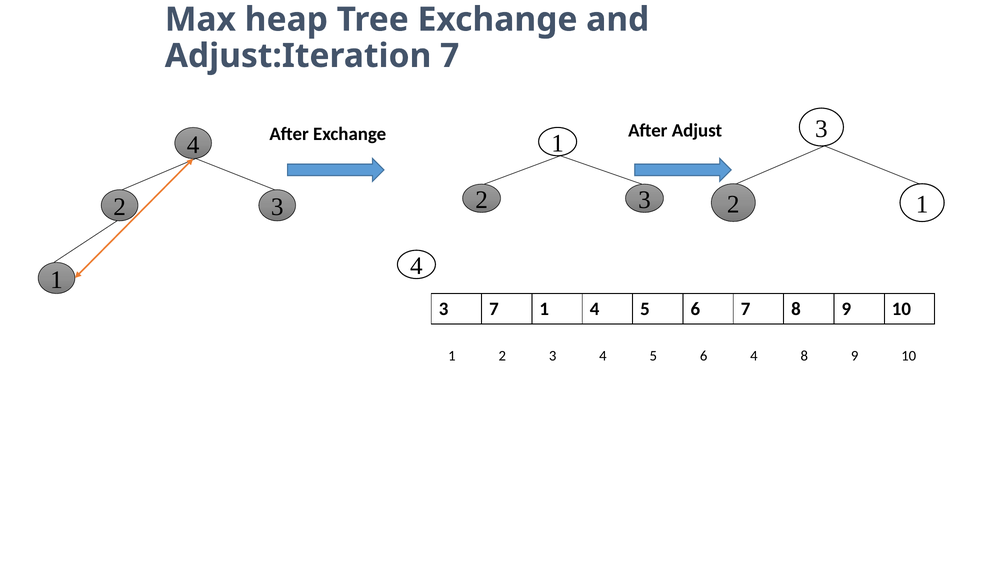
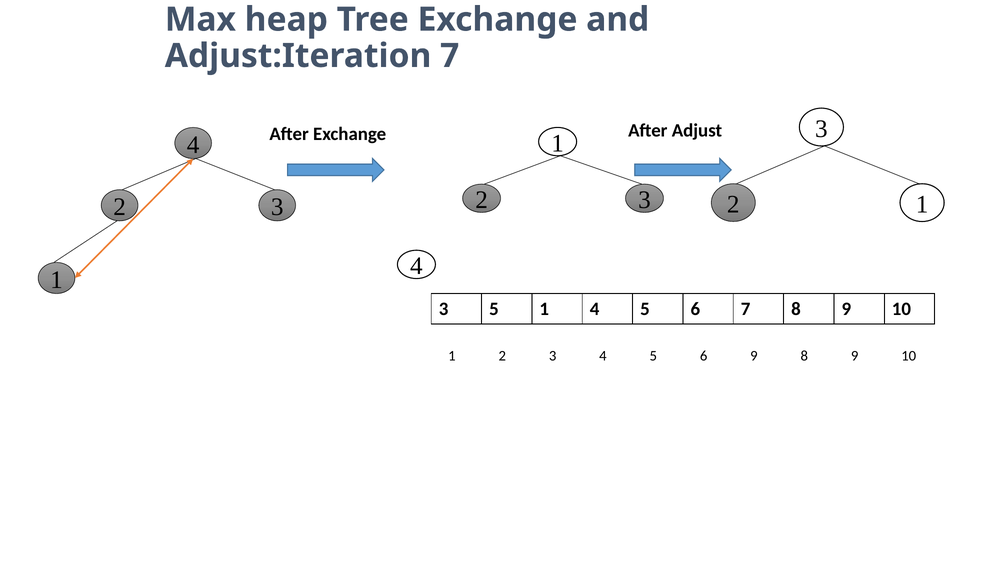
3 7: 7 -> 5 (494, 309)
6 4: 4 -> 9 (754, 355)
